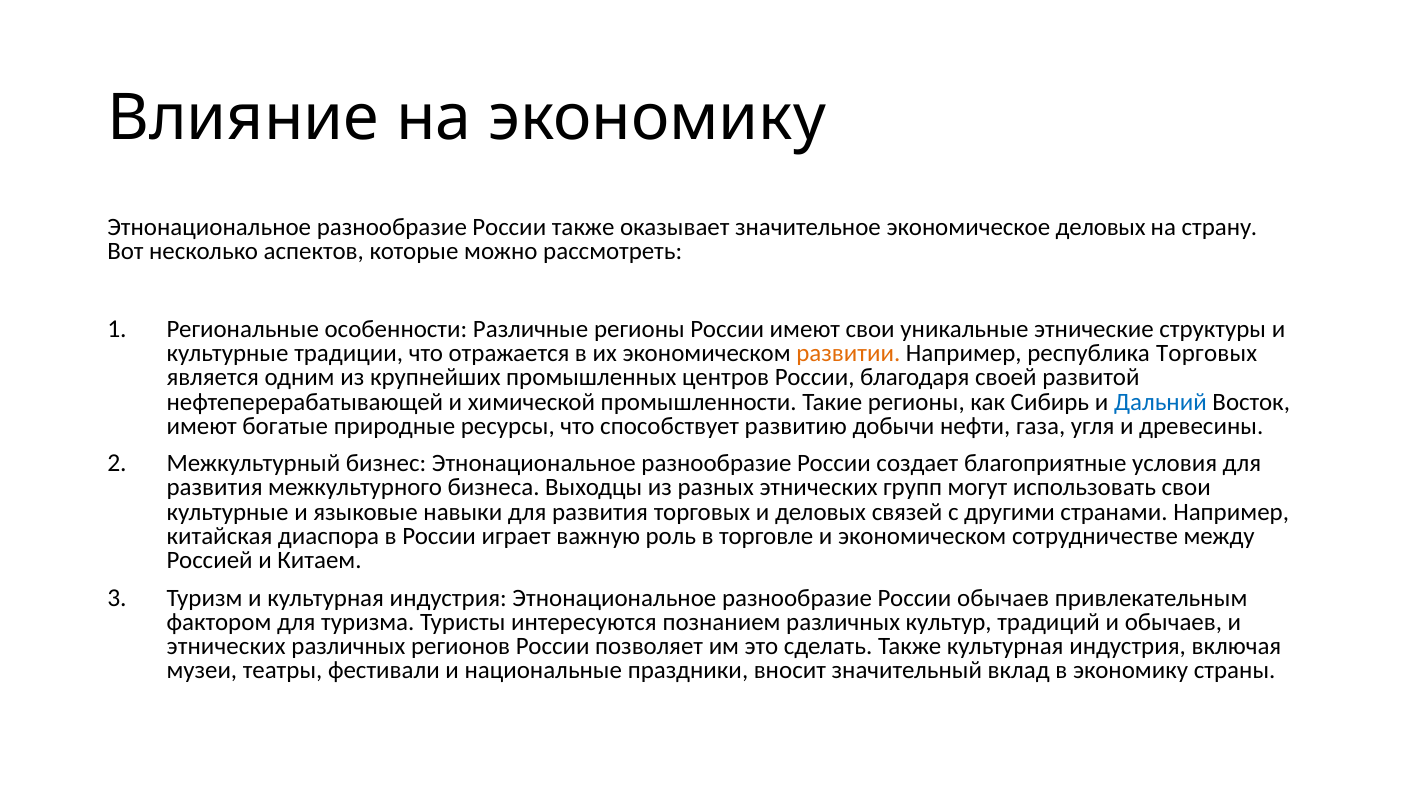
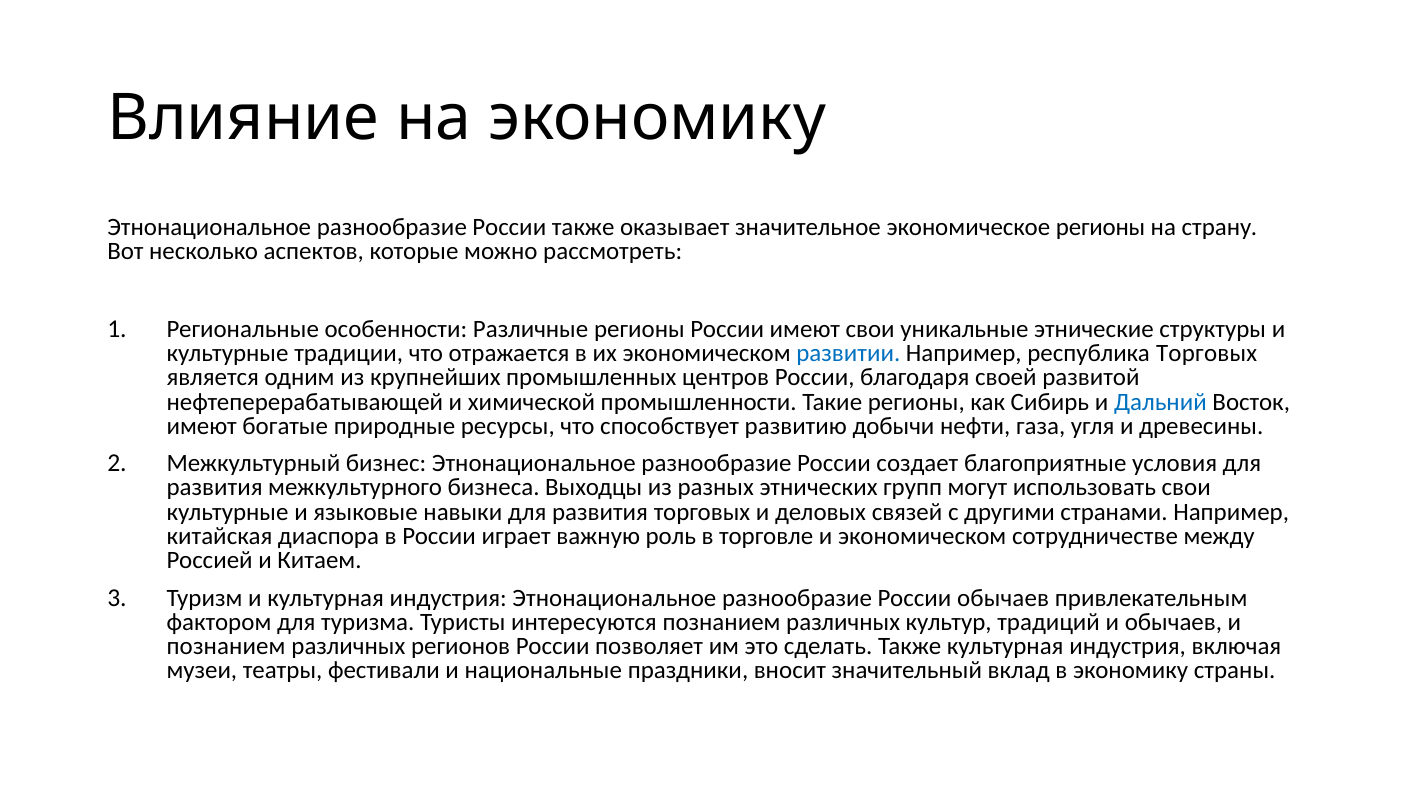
экономическое деловых: деловых -> регионы (1101, 227)
развитии colour: orange -> blue (848, 353)
этнических: этнических -> познанием (226, 646)
